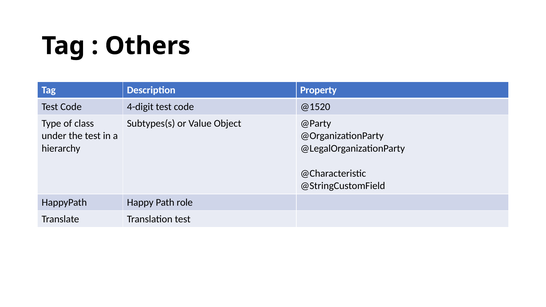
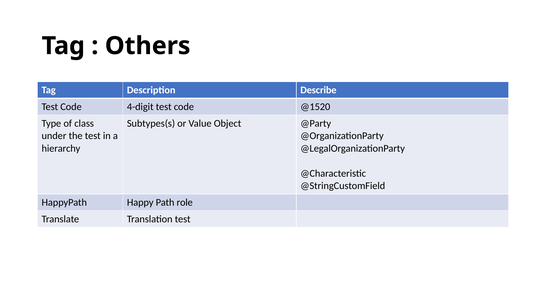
Property: Property -> Describe (318, 90)
